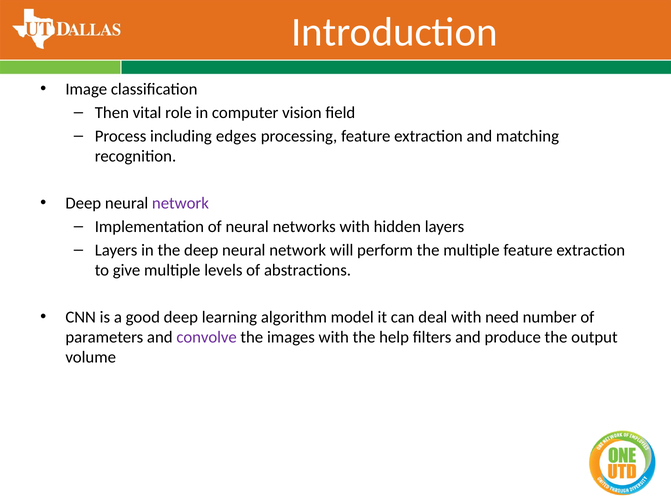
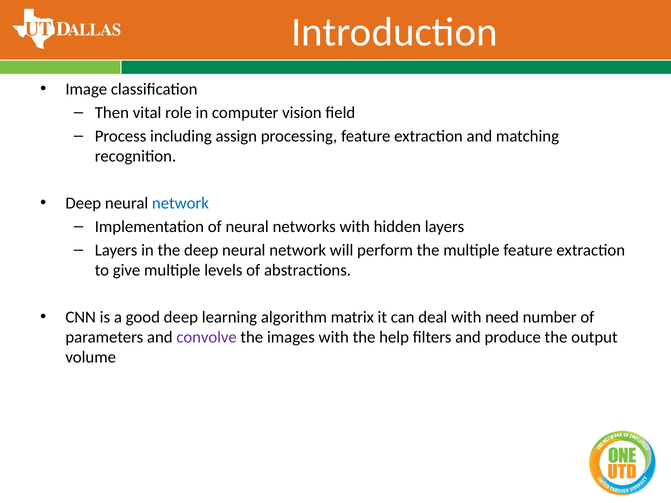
edges: edges -> assign (236, 136)
network colour: purple -> blue (180, 203)
model: model -> matrix (352, 317)
